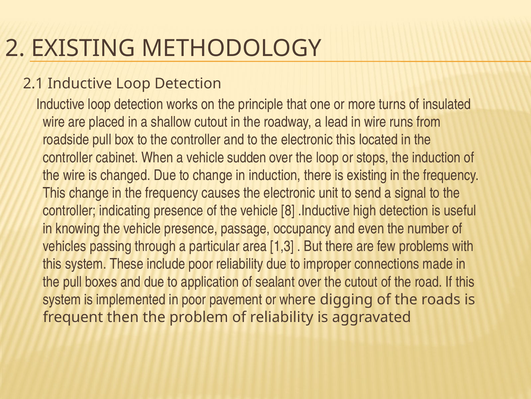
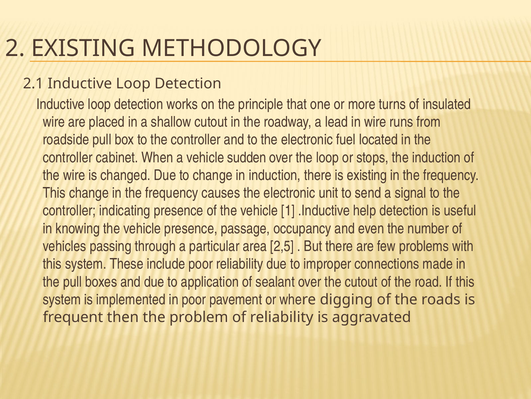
electronic this: this -> fuel (346, 139)
8: 8 -> 1 (288, 210)
high: high -> help (365, 210)
1,3: 1,3 -> 2,5 (282, 246)
